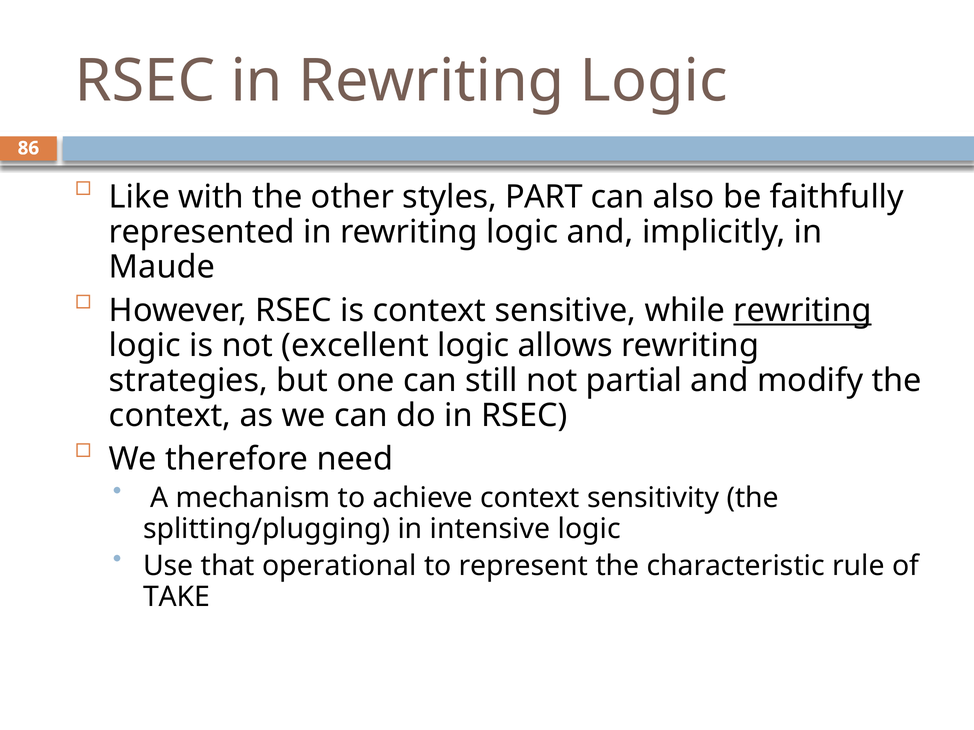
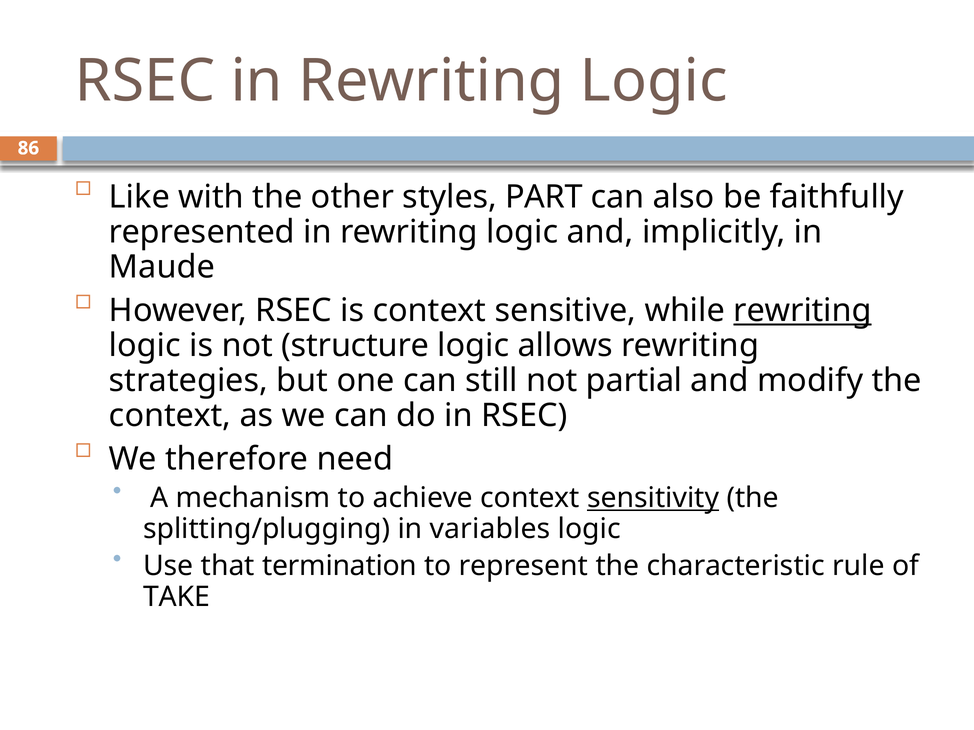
excellent: excellent -> structure (355, 346)
sensitivity underline: none -> present (653, 498)
intensive: intensive -> variables (490, 529)
operational: operational -> termination (340, 566)
